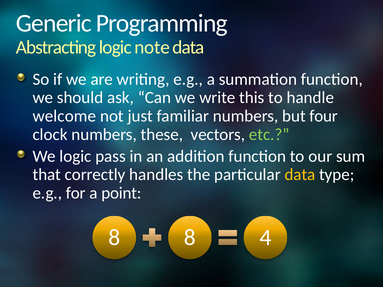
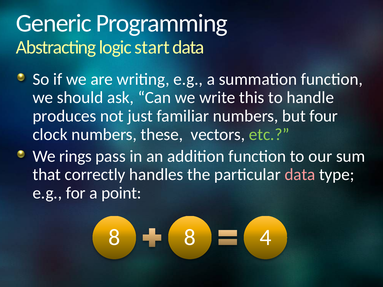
note: note -> start (152, 47)
welcome: welcome -> produces (64, 116)
We logic: logic -> rings (75, 156)
data colour: yellow -> pink (300, 175)
